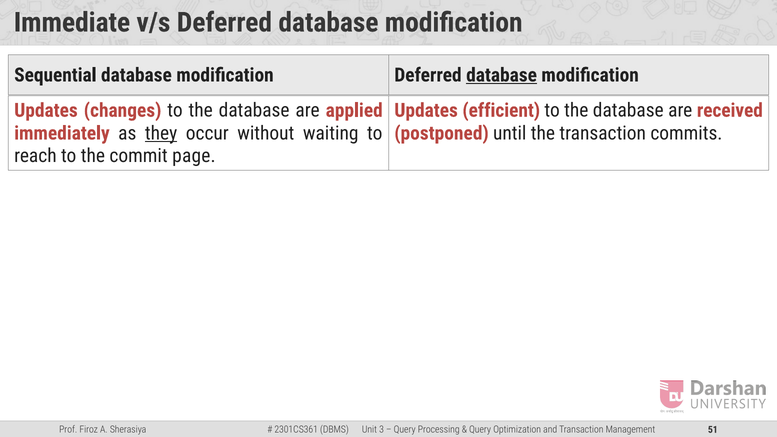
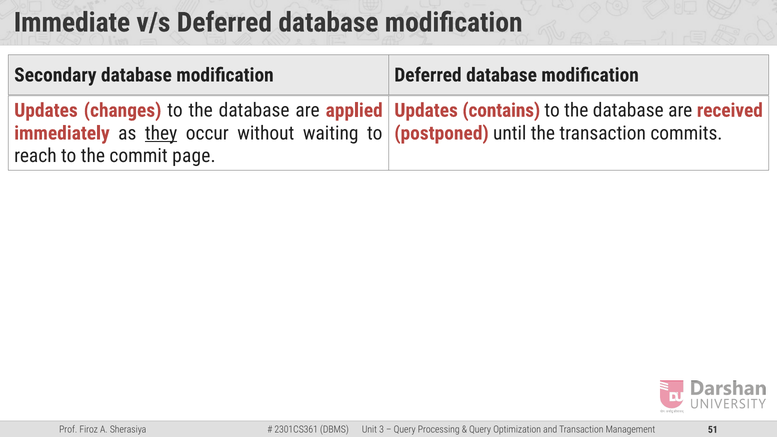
Sequential: Sequential -> Secondary (55, 75)
database underline: present -> none (502, 75)
efficient: efficient -> contains (501, 110)
